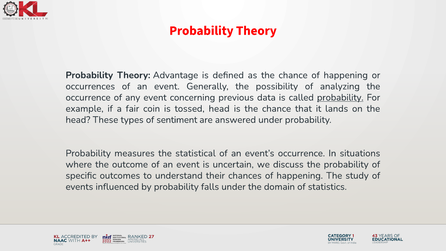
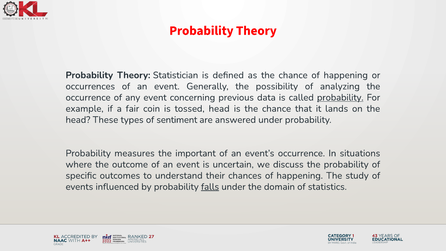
Advantage: Advantage -> Statistician (176, 75)
statistical: statistical -> important (196, 153)
falls underline: none -> present (210, 187)
